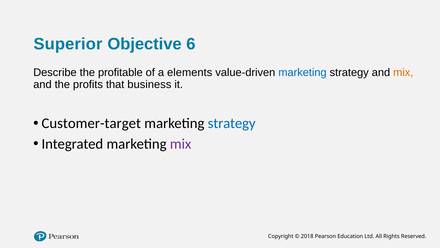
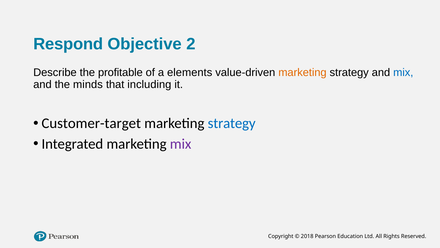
Superior: Superior -> Respond (68, 44)
6: 6 -> 2 (191, 44)
marketing colour: blue -> orange (302, 72)
mix colour: orange -> blue (403, 72)
profits: profits -> minds (88, 84)
business: business -> including (149, 84)
